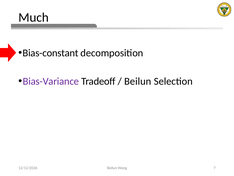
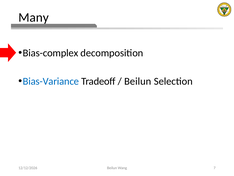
Much: Much -> Many (34, 17)
Bias-constant: Bias-constant -> Bias-complex (51, 53)
Bias-Variance colour: purple -> blue (51, 81)
